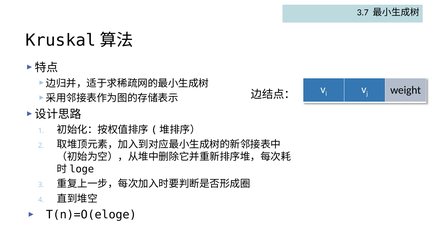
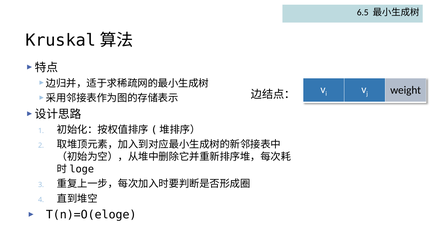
3.7: 3.7 -> 6.5 (363, 13)
